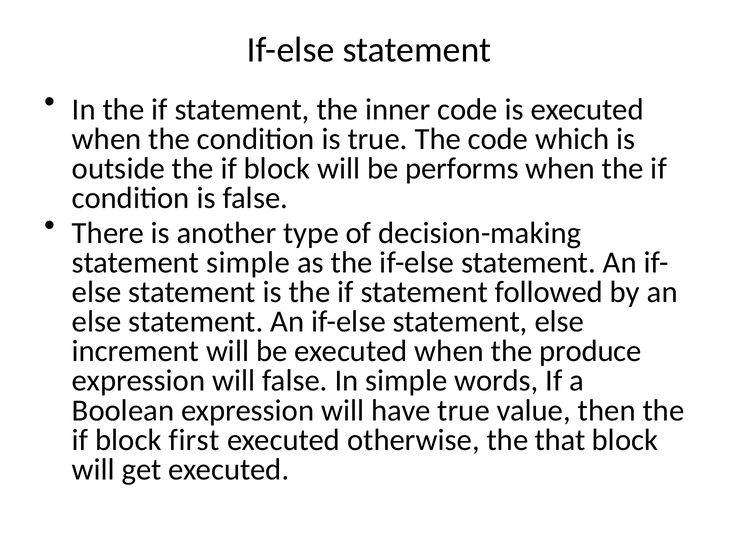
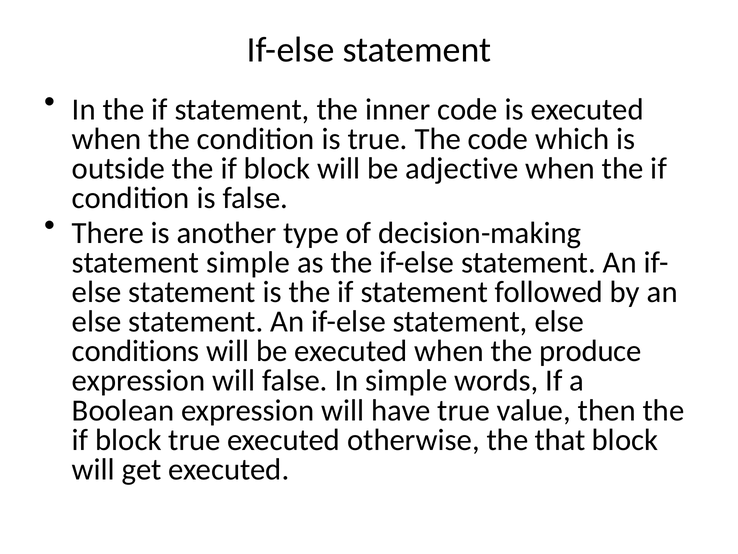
performs: performs -> adjective (462, 169)
increment: increment -> conditions (136, 351)
block first: first -> true (194, 440)
